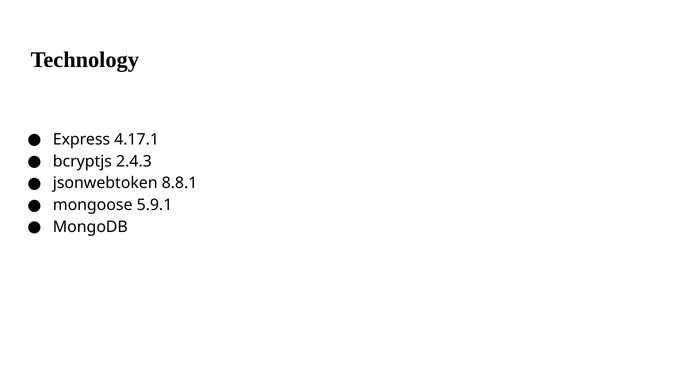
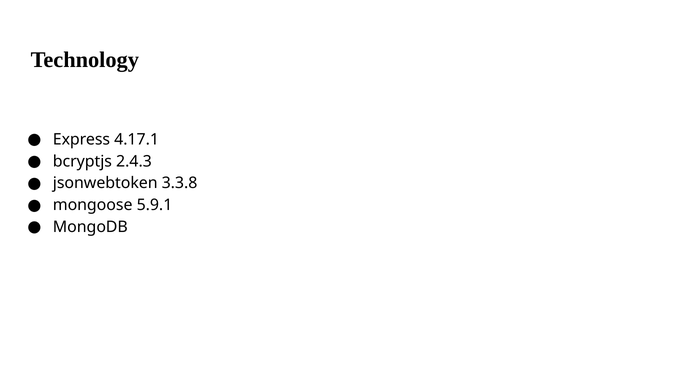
8.8.1: 8.8.1 -> 3.3.8 (180, 183)
